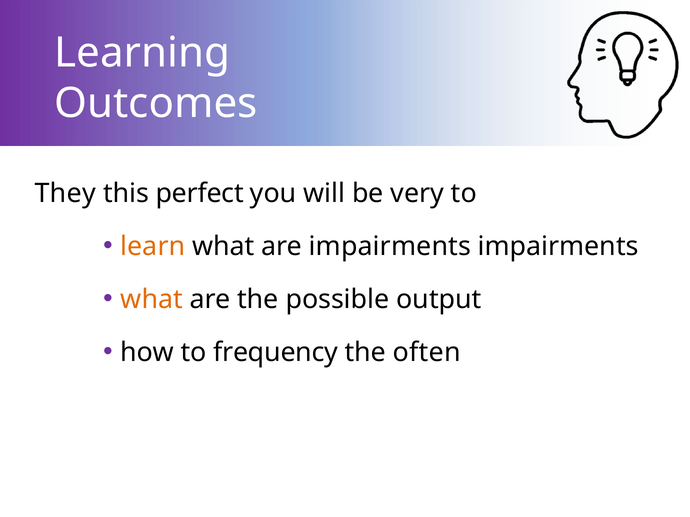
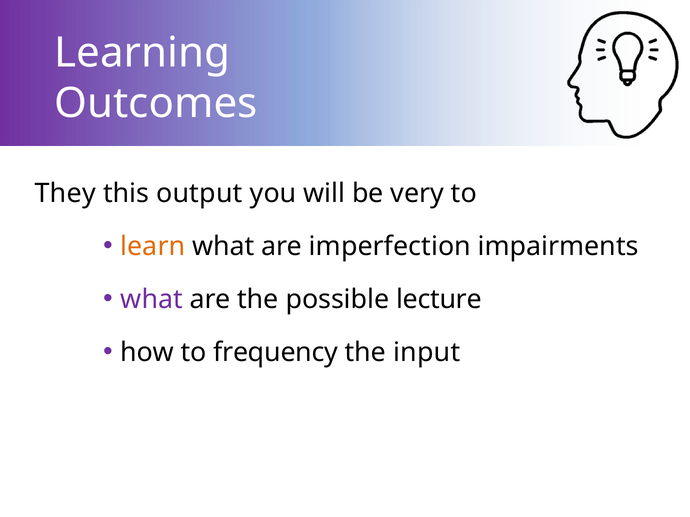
perfect: perfect -> output (199, 194)
are impairments: impairments -> imperfection (390, 247)
what colour: orange -> purple (152, 300)
output: output -> lecture (439, 300)
often: often -> input (427, 353)
